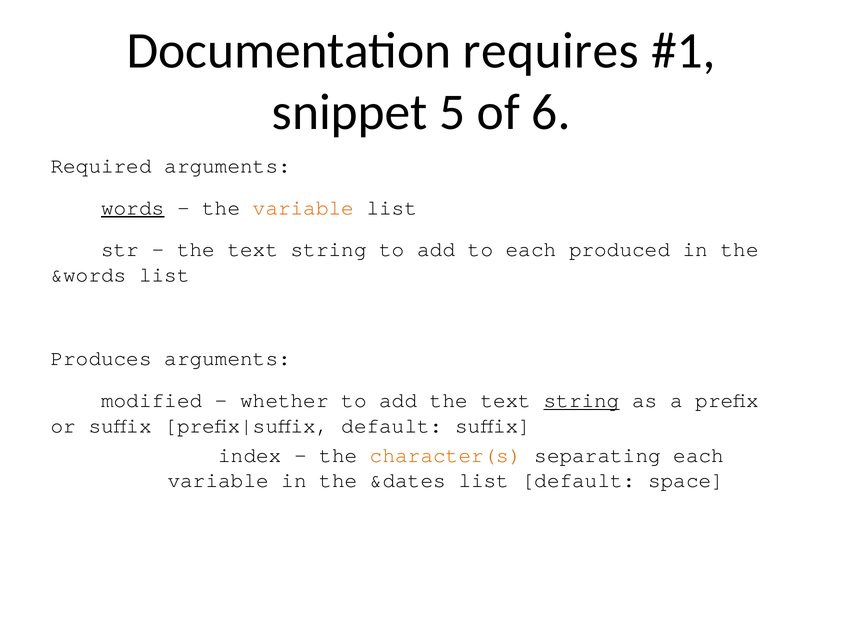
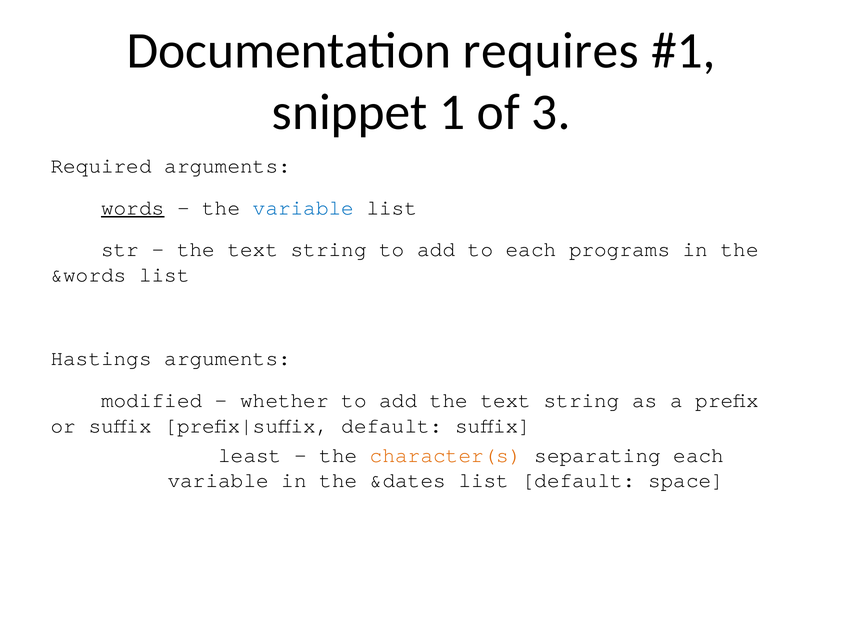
5: 5 -> 1 (452, 113)
6: 6 -> 3 (551, 113)
variable colour: orange -> blue (303, 208)
produced: produced -> programs (620, 250)
Produces: Produces -> Hastings (101, 359)
string underline: present -> none (582, 401)
index: index -> least (250, 455)
